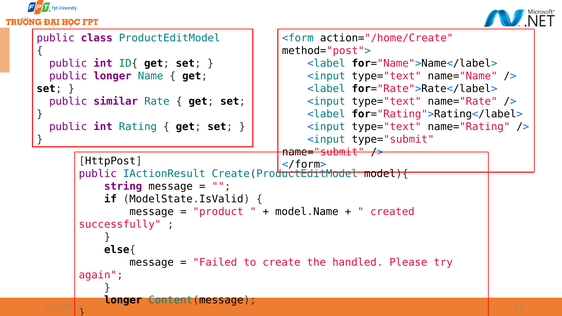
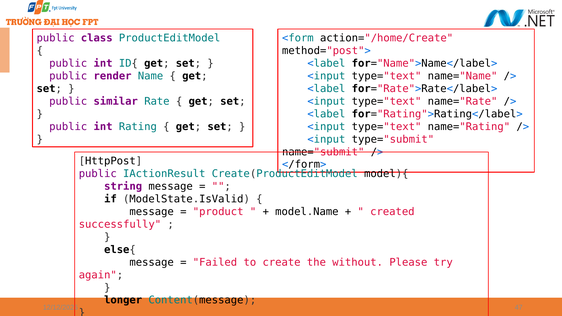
public longer: longer -> render (113, 76)
handled: handled -> without (358, 262)
